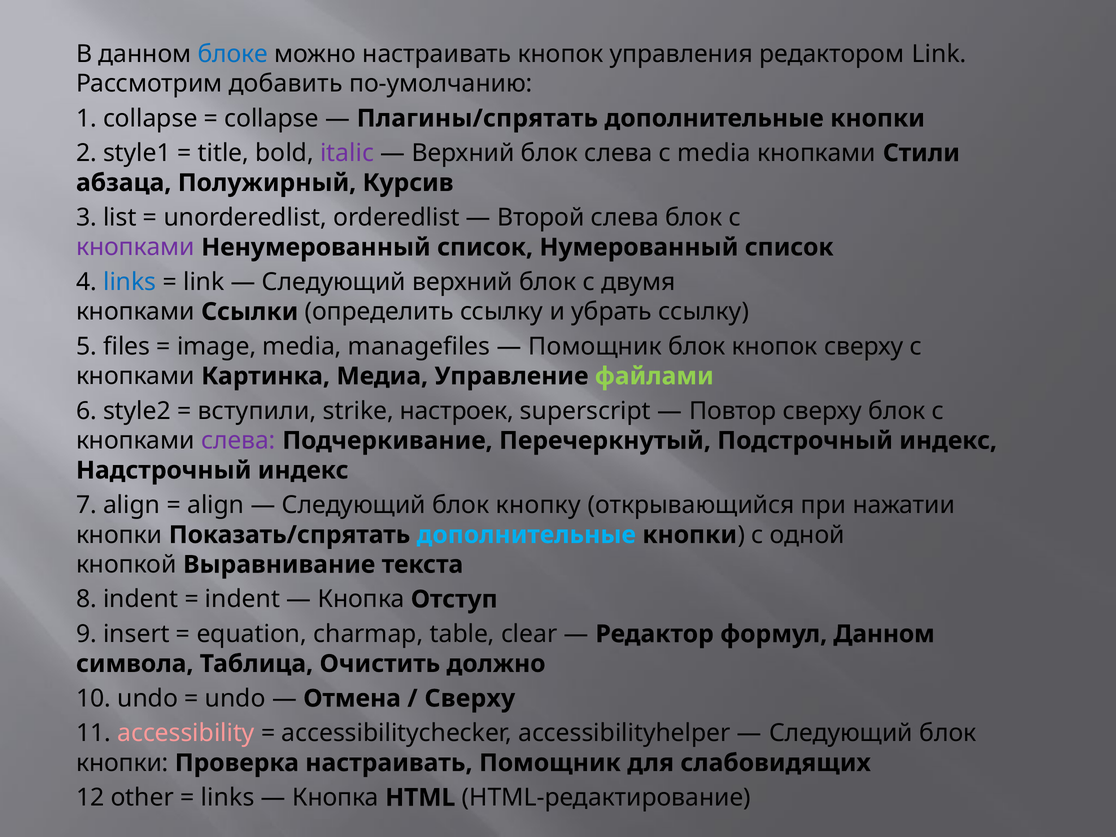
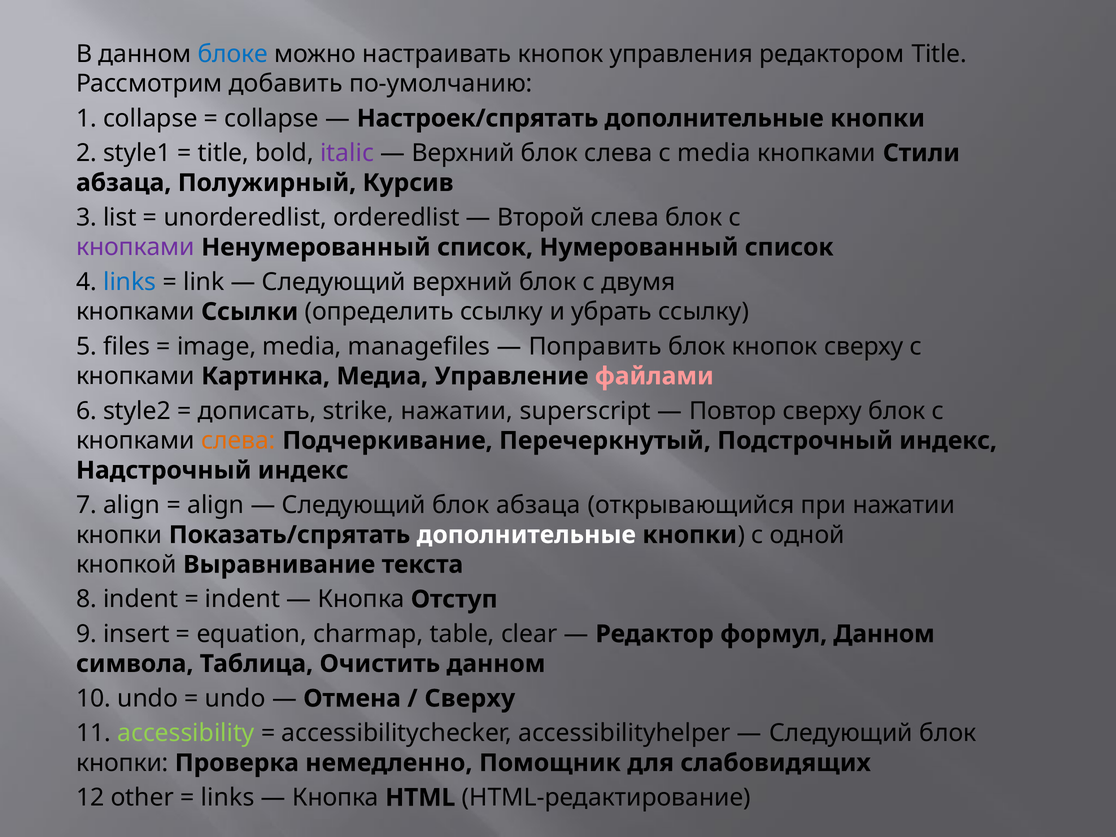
редактором Link: Link -> Title (939, 54)
Плагины/спрятать: Плагины/спрятать -> Настроек/спрятать (478, 118)
Помощник: Помощник -> Поправить (595, 346)
файлами colour: light green -> pink (654, 376)
вступили: вступили -> дописать (257, 411)
strike настроек: настроек -> нажатии (457, 411)
слева colour: purple -> orange (238, 441)
блок кнопку: кнопку -> абзаца (538, 505)
дополнительные colour: light blue -> white (526, 535)
Очистить должно: должно -> данном (496, 664)
accessibility colour: pink -> light green (186, 733)
Проверка настраивать: настраивать -> немедленно (389, 763)
